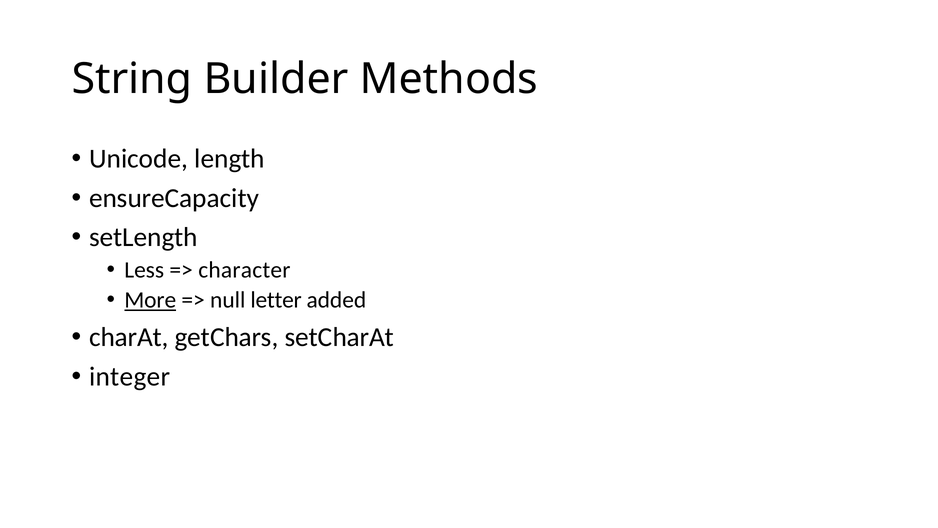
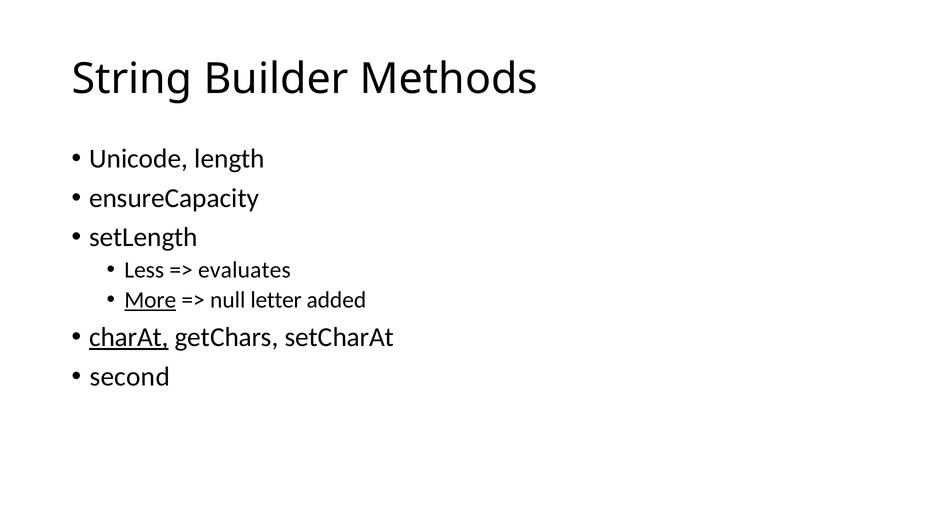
character: character -> evaluates (244, 270)
charAt underline: none -> present (129, 337)
integer: integer -> second (130, 376)
